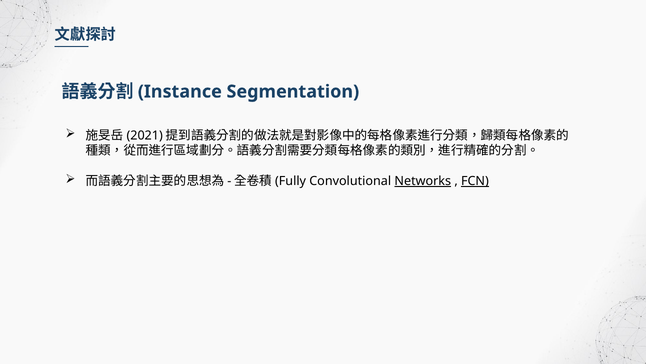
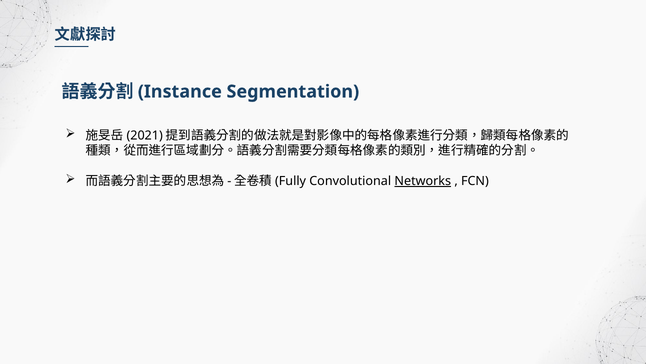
FCN underline: present -> none (475, 181)
